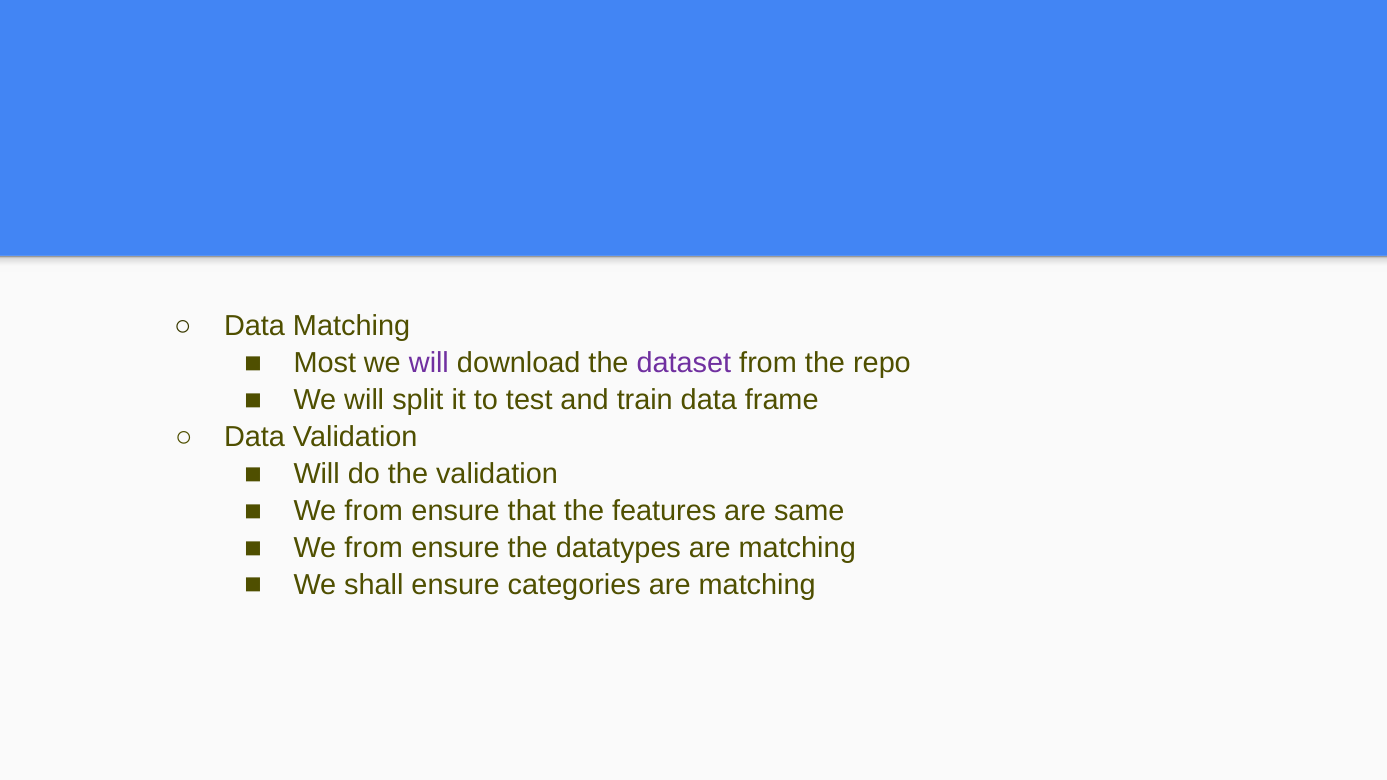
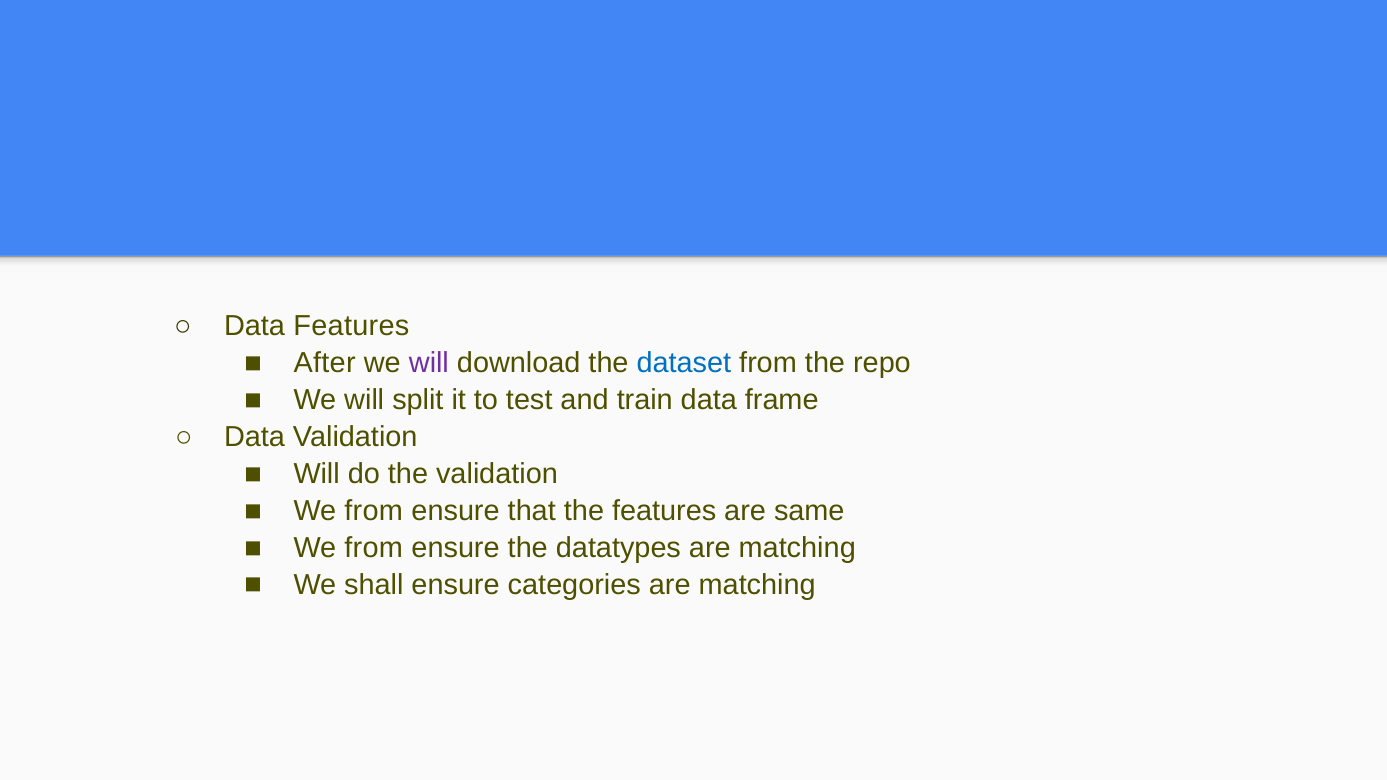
Data Matching: Matching -> Features (351, 326)
Most: Most -> After (325, 363)
dataset colour: purple -> blue (684, 363)
